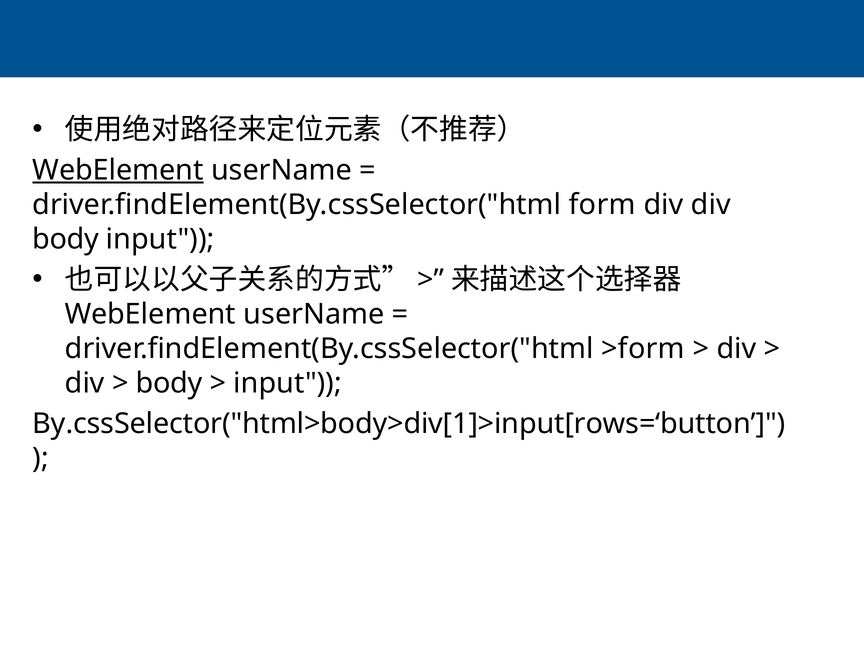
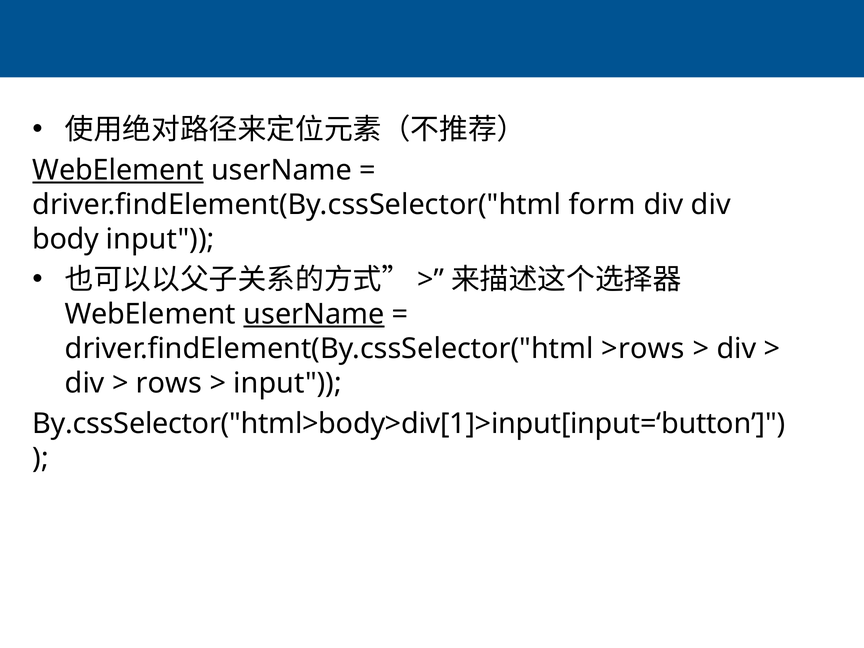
userName underline: none -> present (314, 314)
>form: >form -> >rows (643, 349)
body: body -> rows (169, 383)
By.cssSelector("html>body>div[1]>input[rows=‘button: By.cssSelector("html>body>div[1]>input[rows=‘button -> By.cssSelector("html>body>div[1]>input[input=‘button (409, 424)
